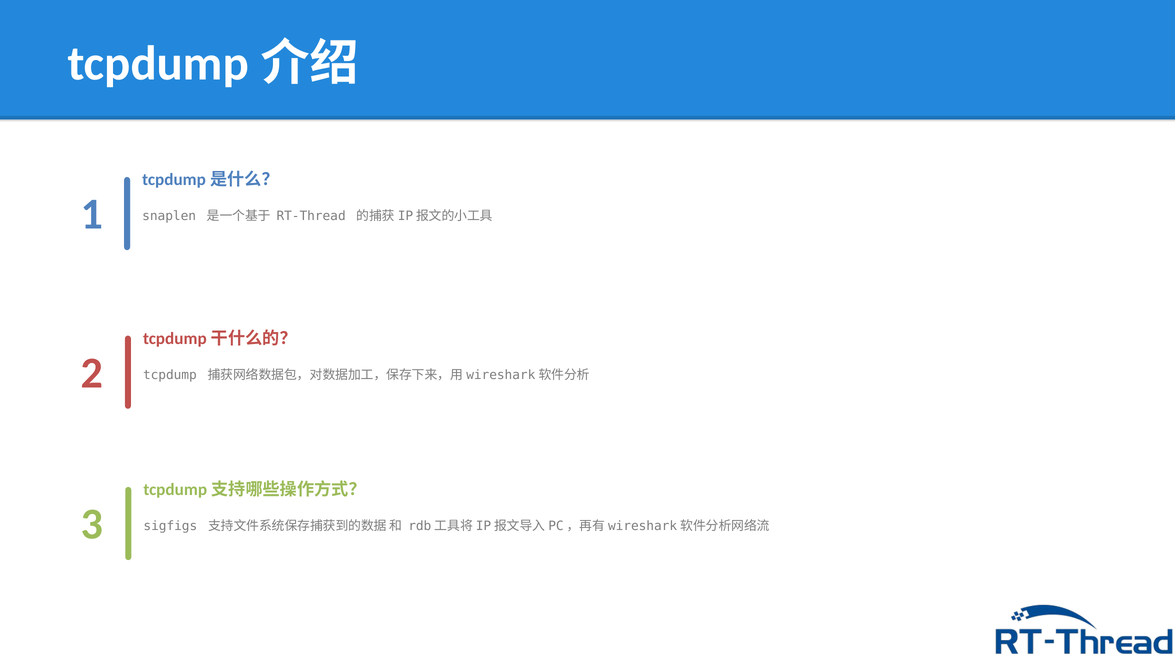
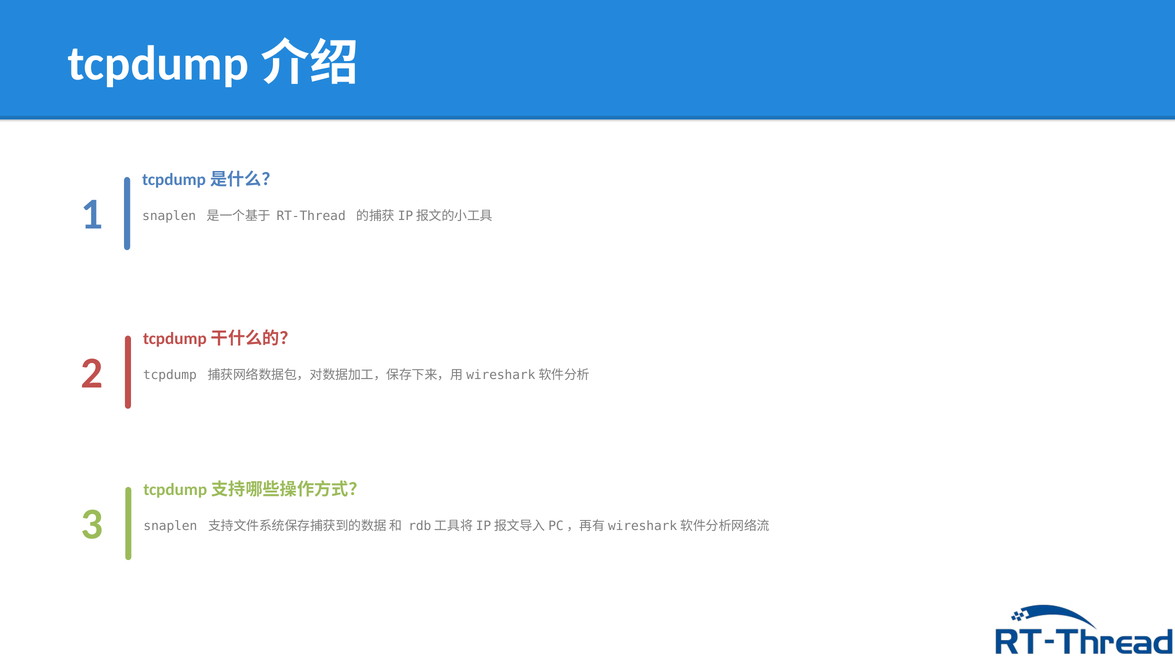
sigfigs: sigfigs -> snaplen (170, 526)
